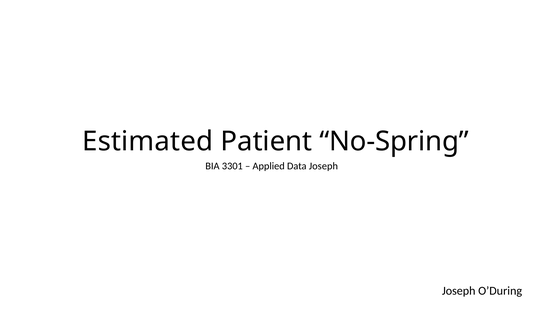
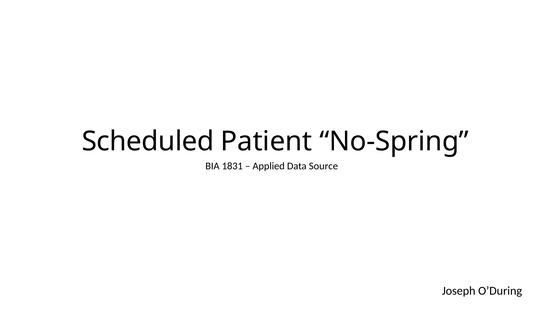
Estimated: Estimated -> Scheduled (148, 142)
3301: 3301 -> 1831 (232, 166)
Data Joseph: Joseph -> Source (323, 166)
